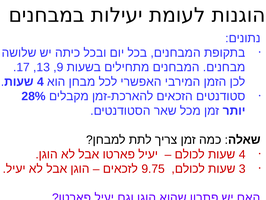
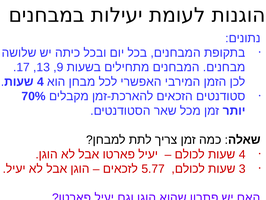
28%: 28% -> 70% (34, 96)
9.75: 9.75 -> 5.77 (153, 169)
